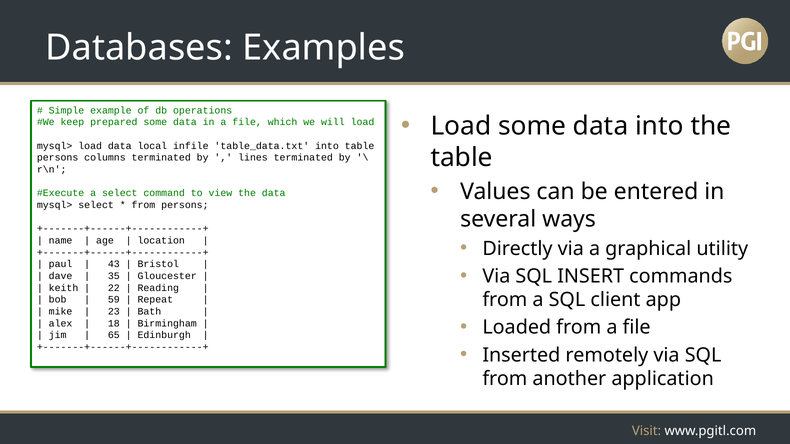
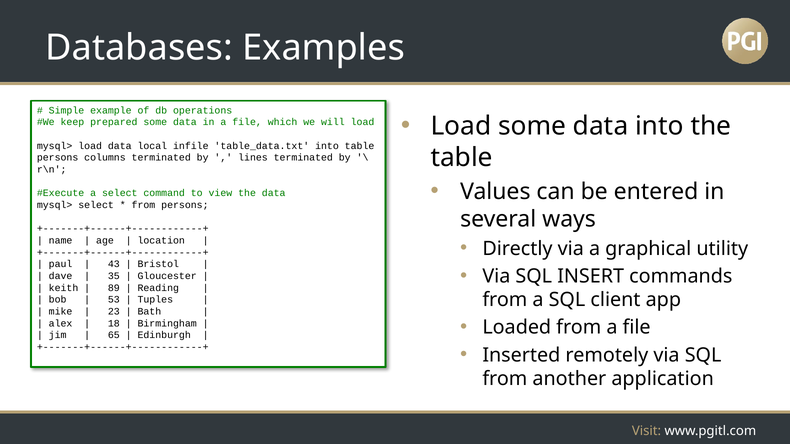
22: 22 -> 89 (114, 288)
59: 59 -> 53 (114, 300)
Repeat: Repeat -> Tuples (155, 300)
